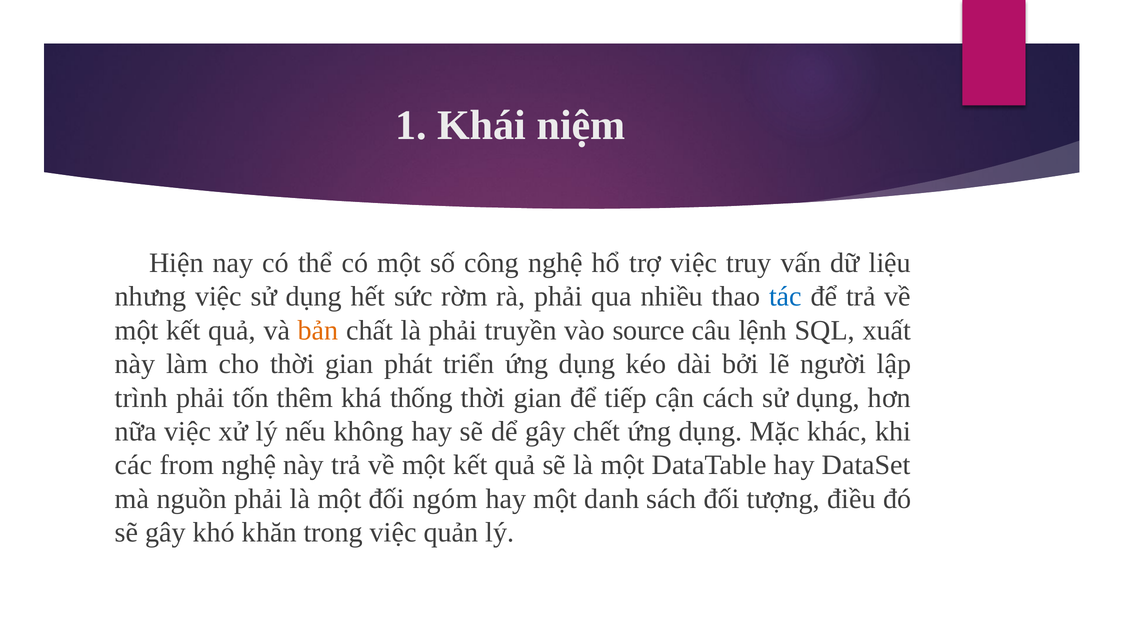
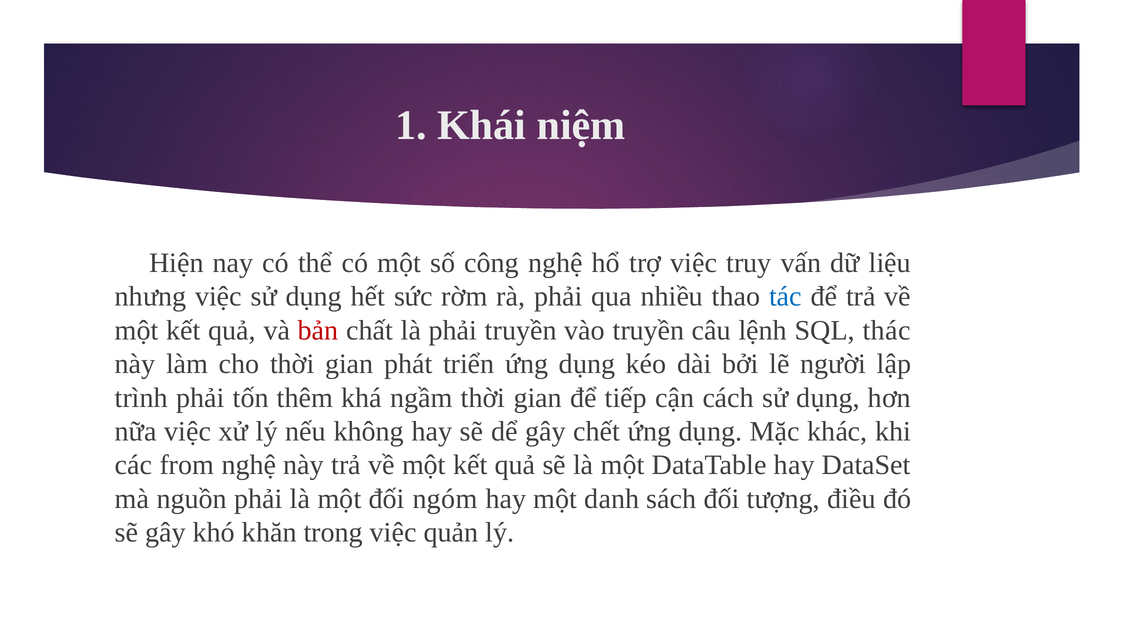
bản colour: orange -> red (318, 331)
vào source: source -> truyền (649, 331)
xuất: xuất -> thác (887, 331)
thống: thống -> ngầm (421, 398)
